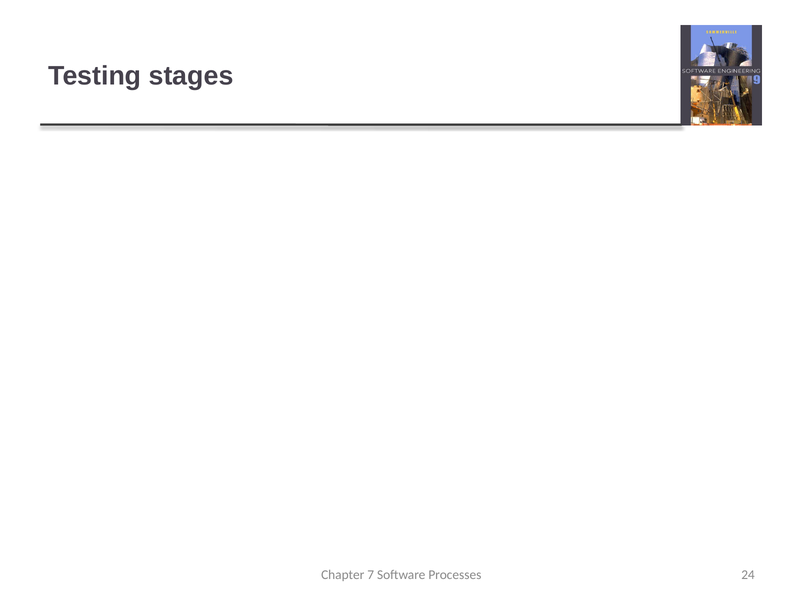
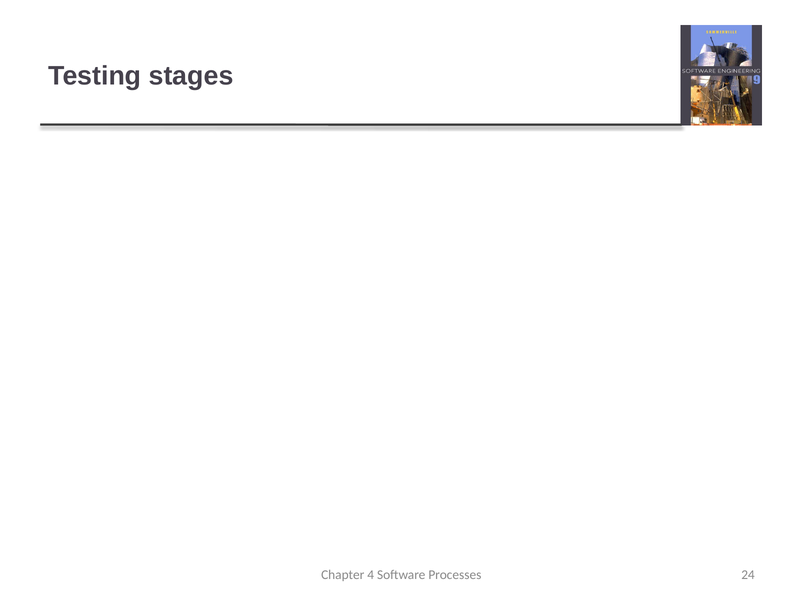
7: 7 -> 4 (371, 575)
